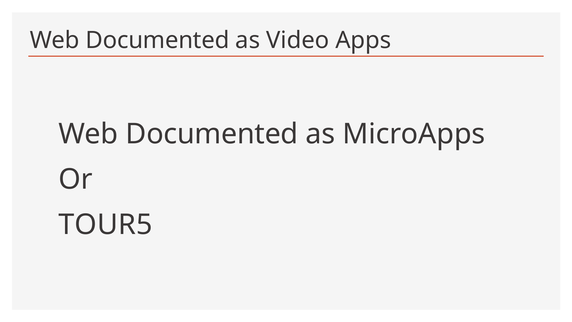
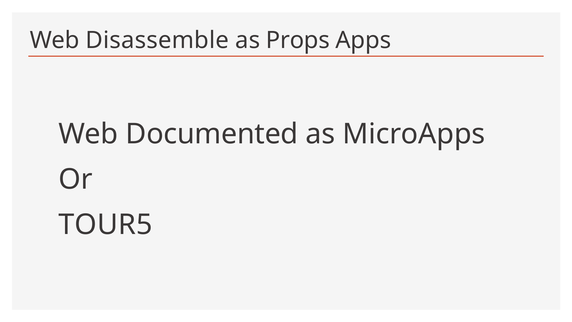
Documented: Documented -> Disassemble (157, 40)
Video: Video -> Props (298, 40)
